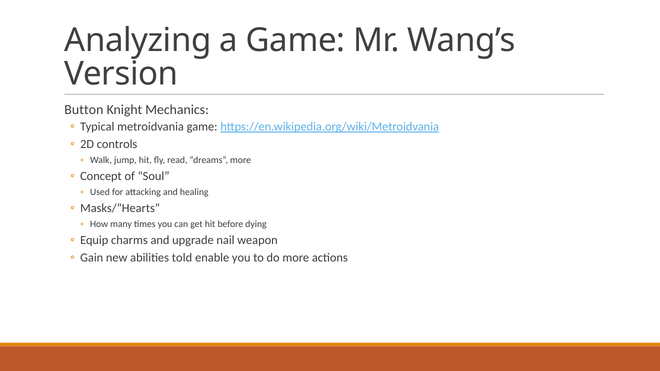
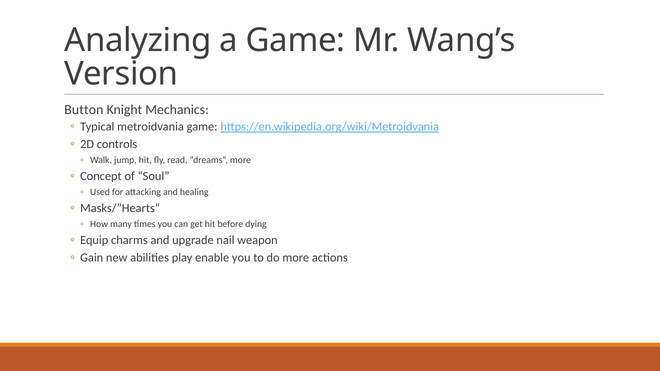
told: told -> play (182, 258)
